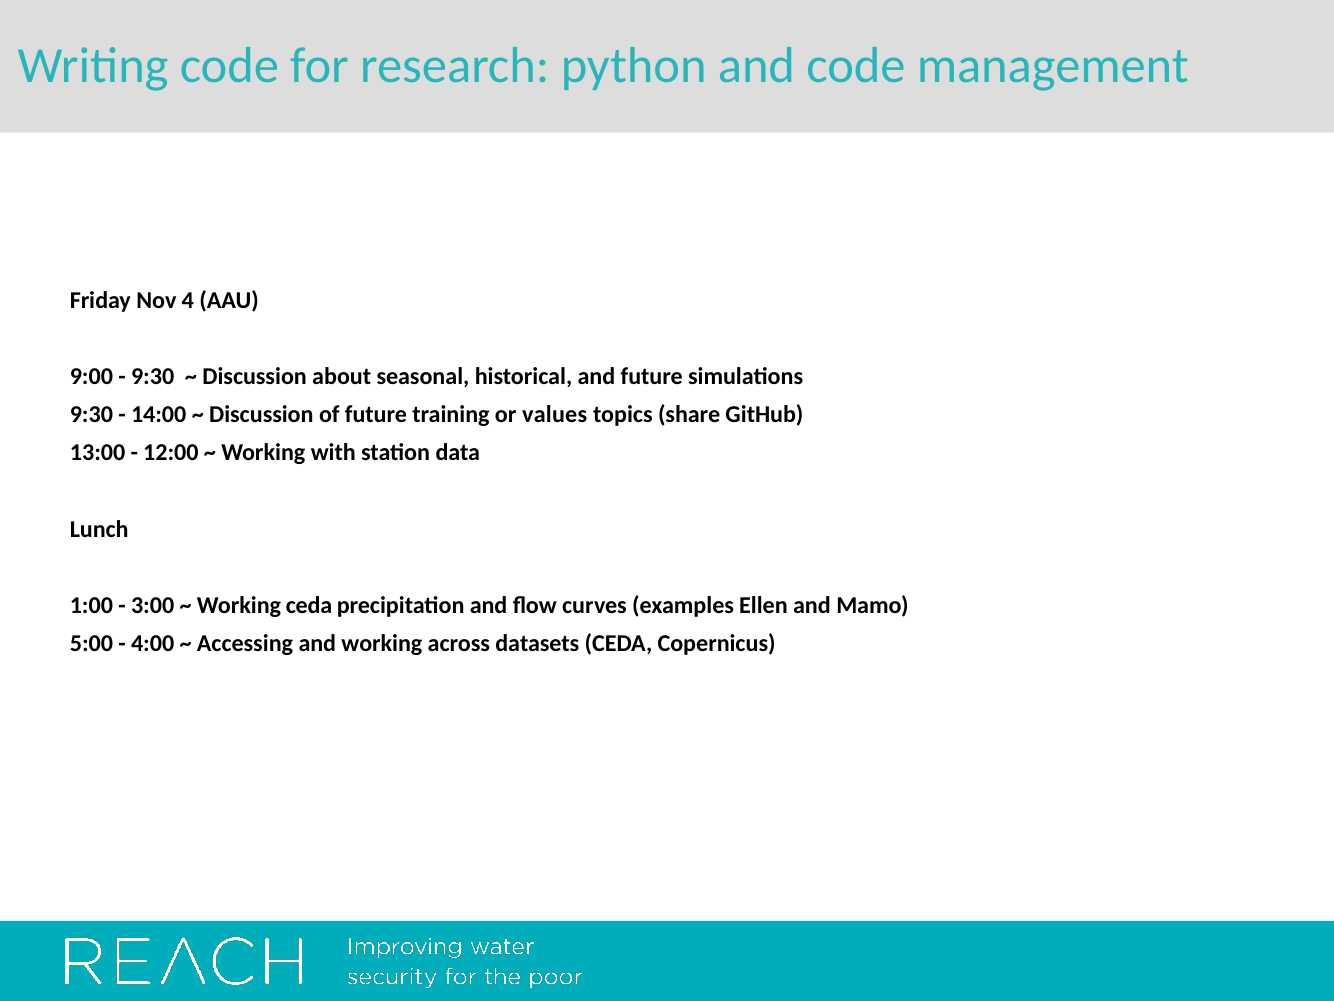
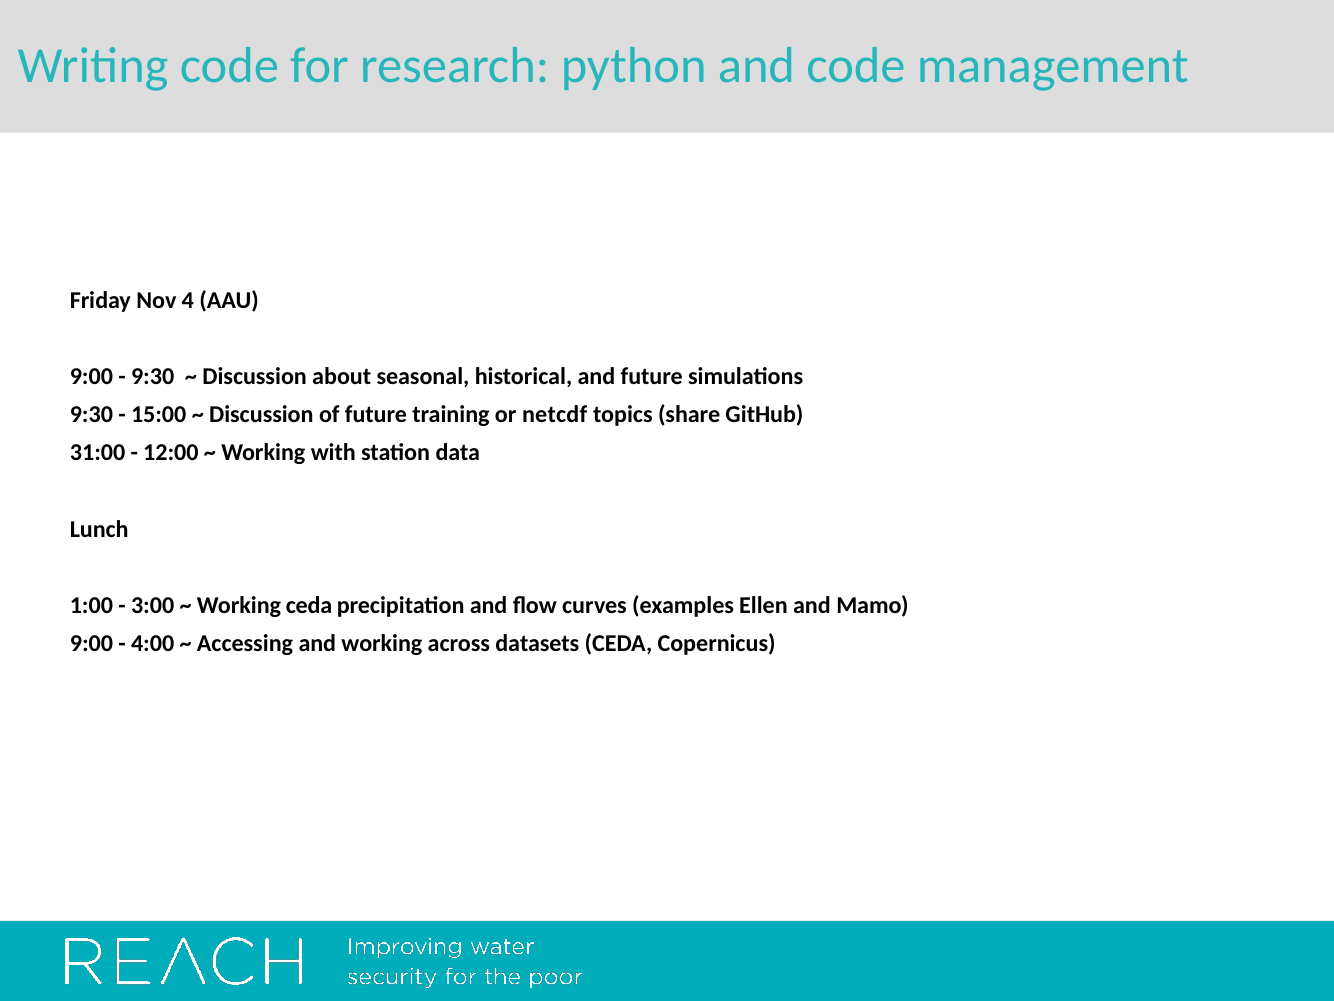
14:00: 14:00 -> 15:00 (159, 414)
values: values -> netcdf (555, 414)
13:00: 13:00 -> 31:00 (98, 453)
5:00: 5:00 -> 9:00 (91, 644)
